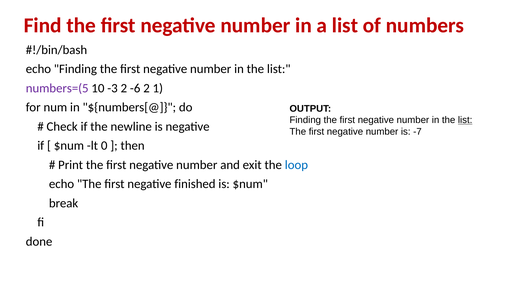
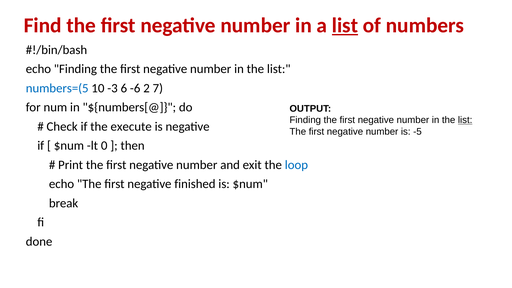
list underline: none -> present (345, 25)
numbers=(5 colour: purple -> blue (57, 88)
-3 2: 2 -> 6 (124, 88)
1: 1 -> 7 (158, 88)
newline: newline -> execute (131, 127)
-7: -7 -> -5 (417, 132)
